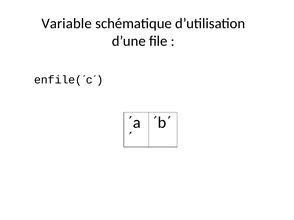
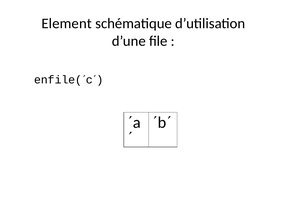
Variable: Variable -> Element (67, 24)
